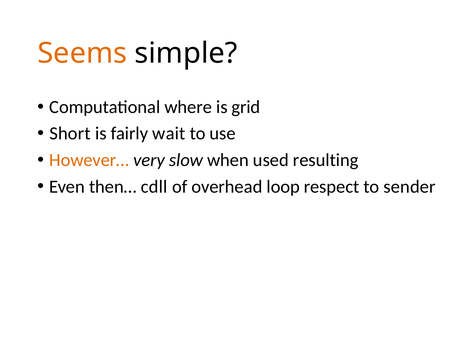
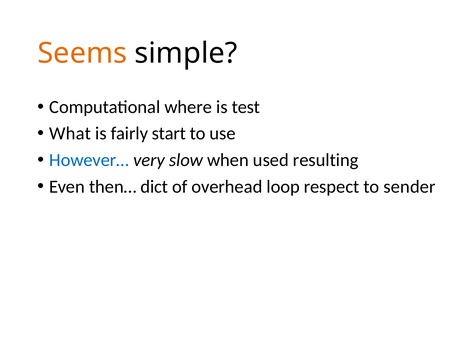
grid: grid -> test (246, 107)
Short: Short -> What (70, 134)
wait: wait -> start (169, 134)
However… colour: orange -> blue (89, 160)
cdll: cdll -> dict (154, 187)
